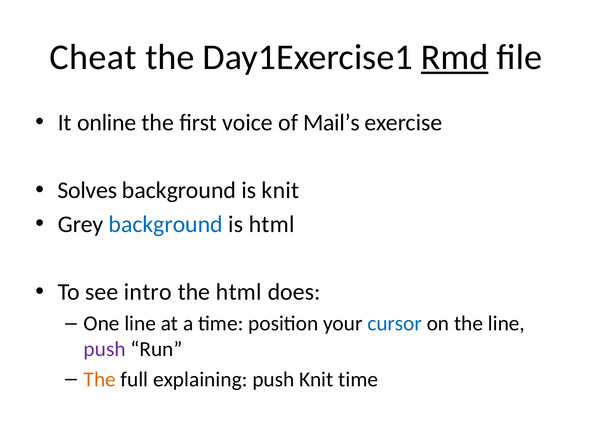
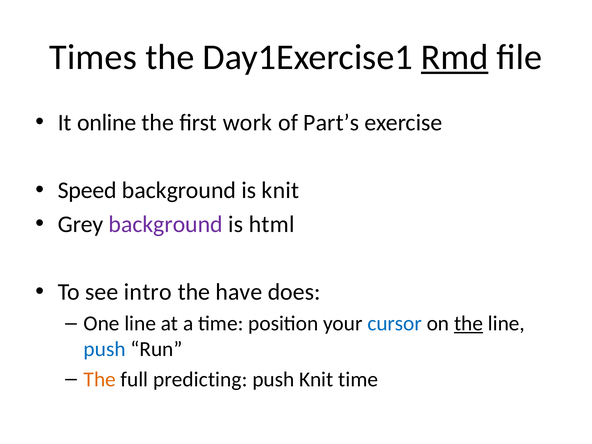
Cheat: Cheat -> Times (93, 57)
voice: voice -> work (247, 123)
Mail’s: Mail’s -> Part’s (331, 123)
Solves: Solves -> Speed (87, 190)
background colour: blue -> purple (166, 224)
the html: html -> have (239, 292)
the underline: none -> present (469, 324)
push colour: purple -> blue (105, 349)
explaining: explaining -> predicting (200, 379)
